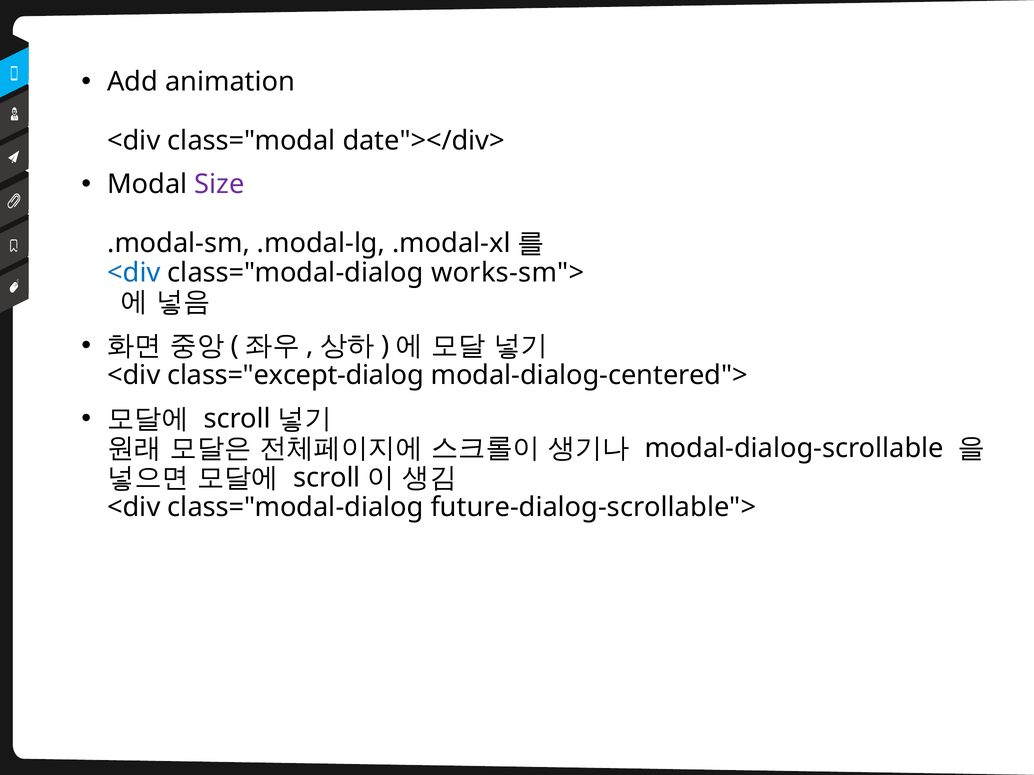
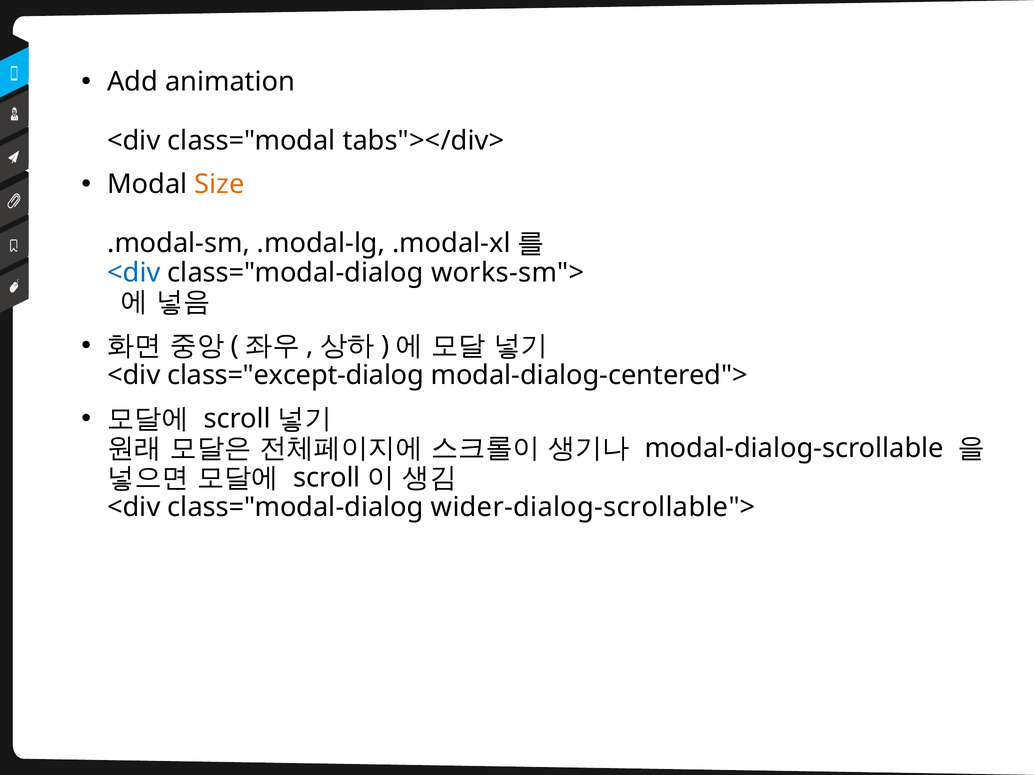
date"></div>: date"></div> -> tabs"></div> (424, 141)
Size colour: purple -> orange (219, 184)
future-dialog-scrollable">: future-dialog-scrollable"> -> wider-dialog-scrollable"> (593, 507)
